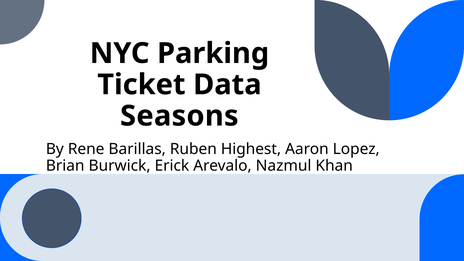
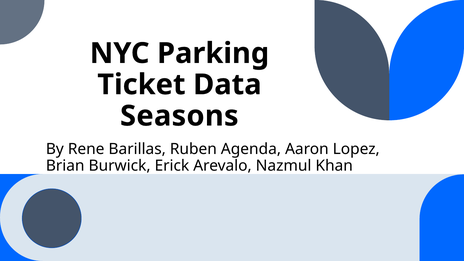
Highest: Highest -> Agenda (251, 149)
